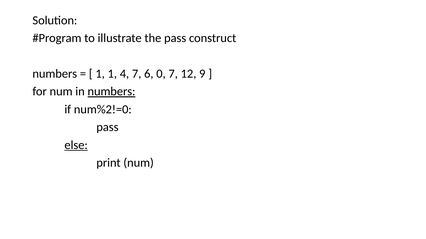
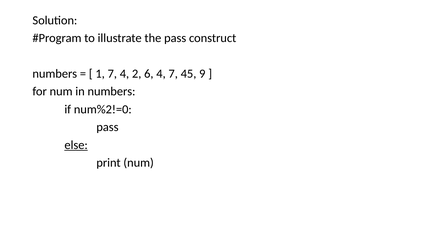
1 1: 1 -> 7 (112, 74)
4 7: 7 -> 2 (137, 74)
6 0: 0 -> 4 (161, 74)
12: 12 -> 45 (189, 74)
numbers underline: present -> none (111, 92)
